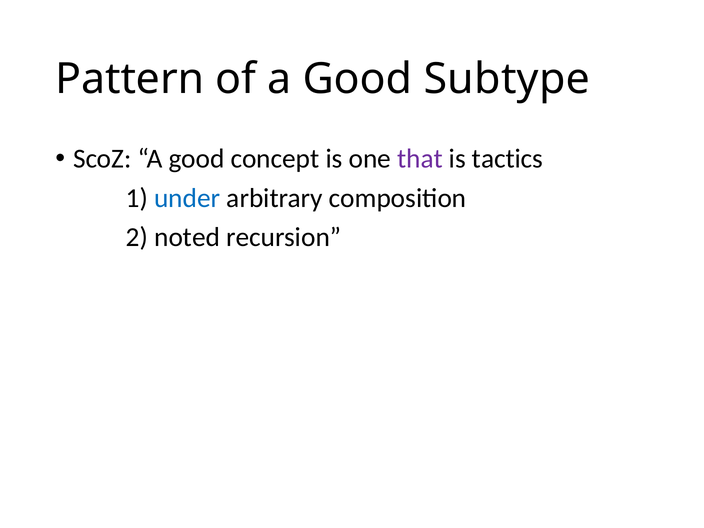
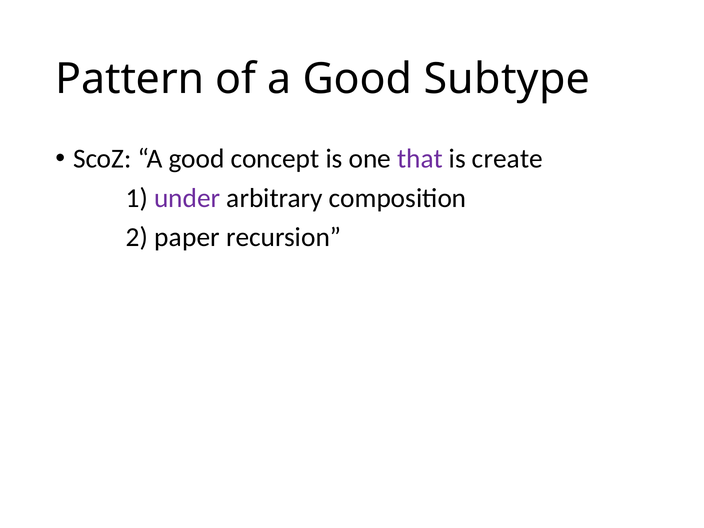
tactics: tactics -> create (507, 159)
under colour: blue -> purple (187, 198)
noted: noted -> paper (187, 237)
